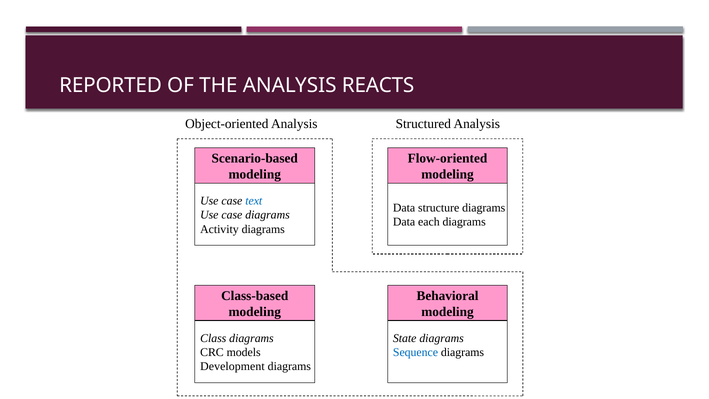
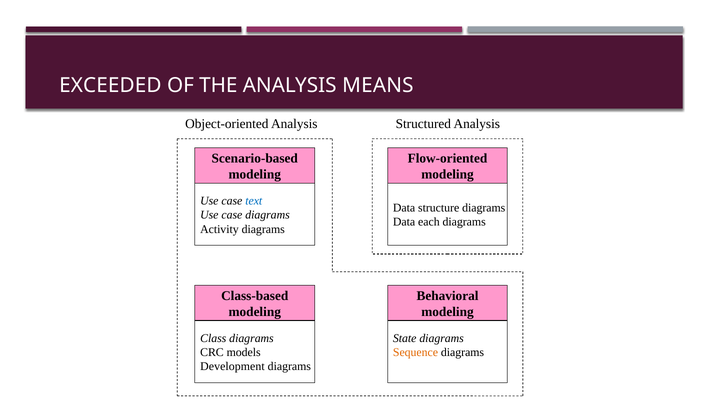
REPORTED: REPORTED -> EXCEEDED (110, 85)
REACTS: REACTS -> MEANS (378, 85)
Sequence colour: blue -> orange (415, 352)
